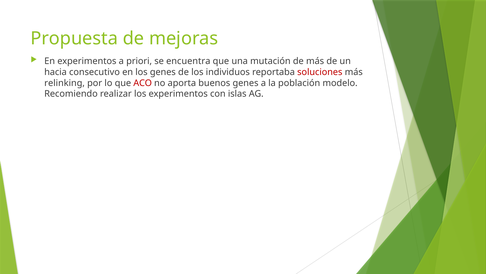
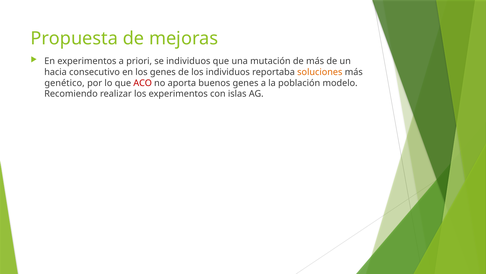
se encuentra: encuentra -> individuos (188, 61)
soluciones colour: red -> orange (320, 72)
relinking: relinking -> genético (65, 83)
